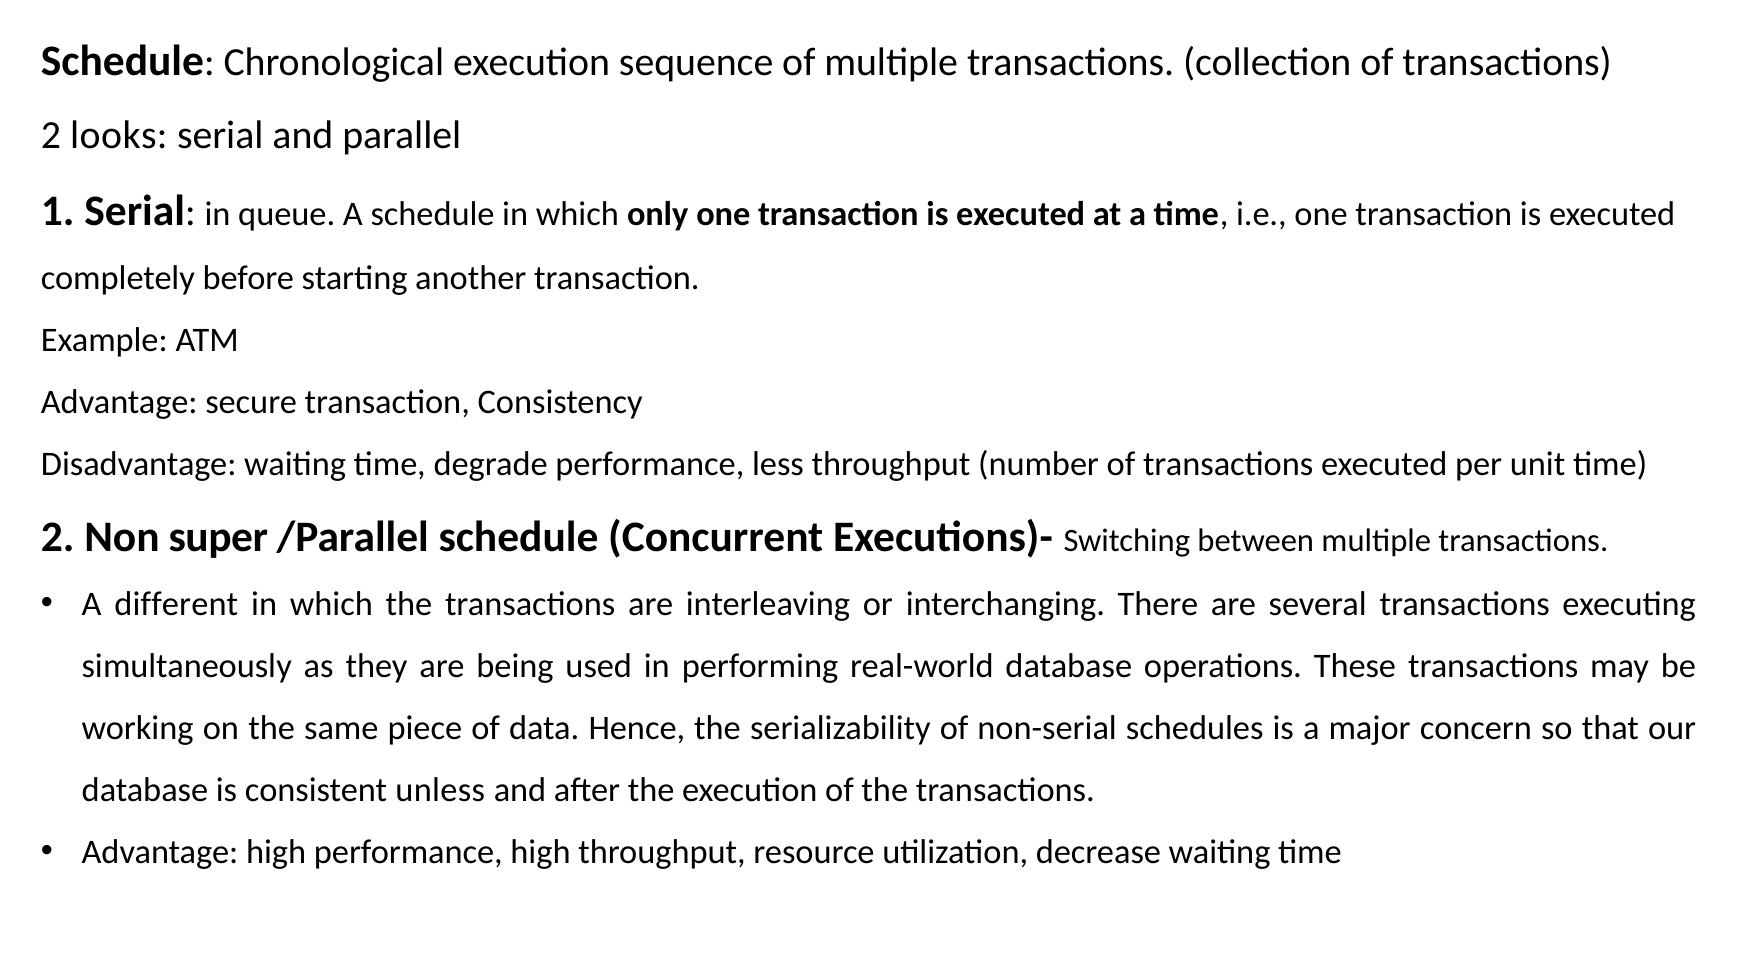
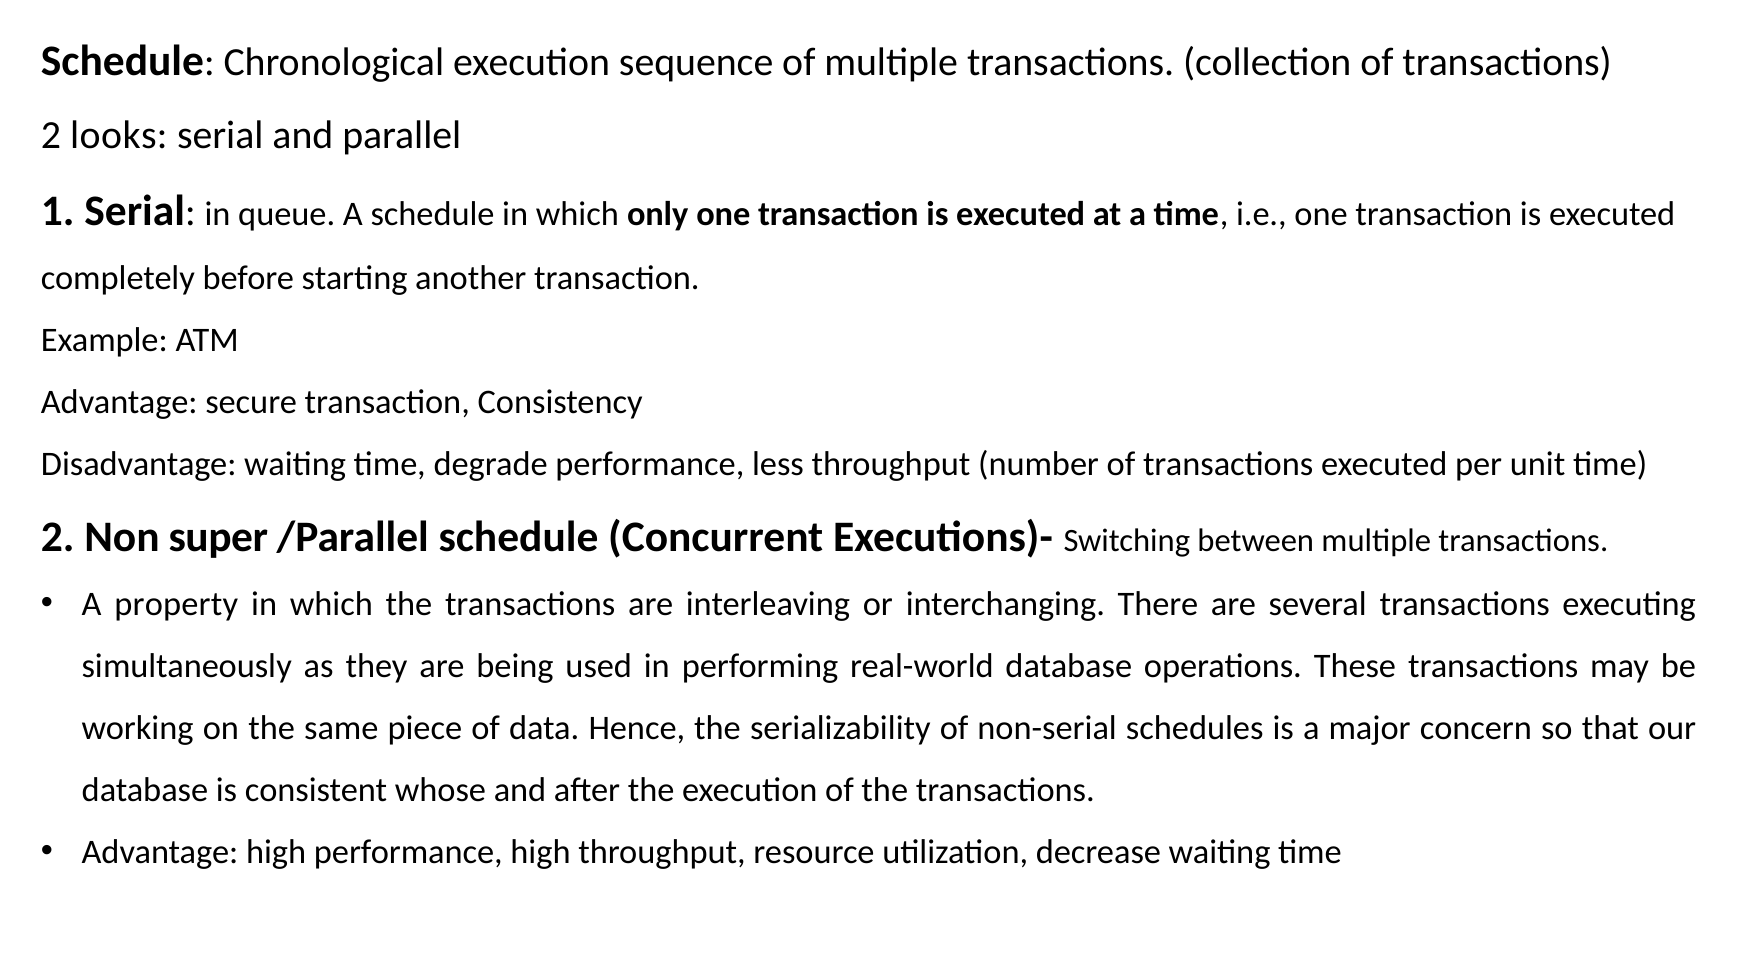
different: different -> property (176, 604)
unless: unless -> whose (440, 790)
